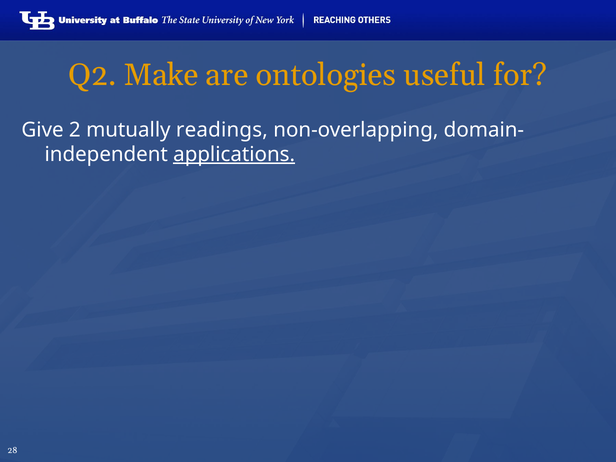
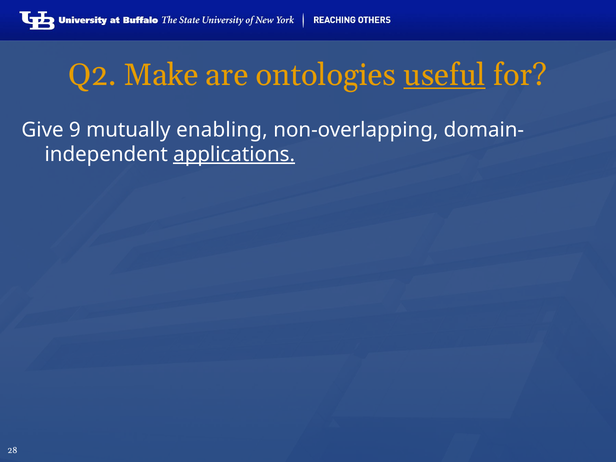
useful underline: none -> present (445, 75)
2: 2 -> 9 (75, 130)
readings: readings -> enabling (222, 130)
